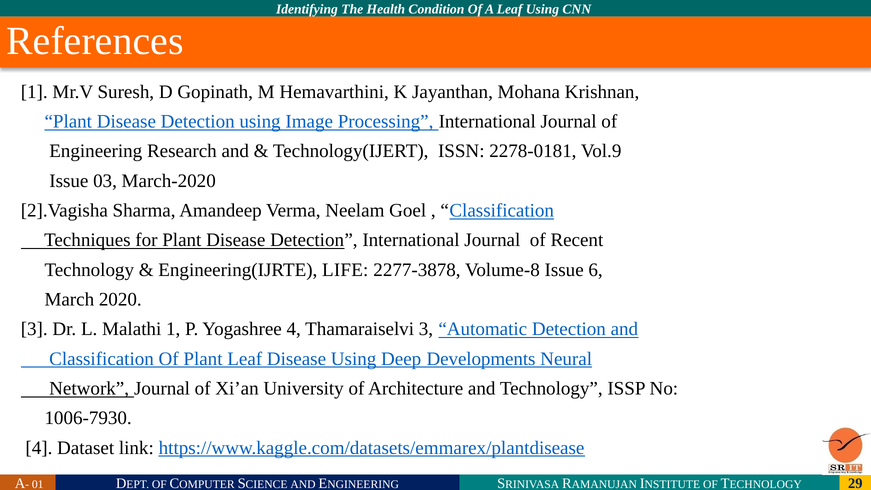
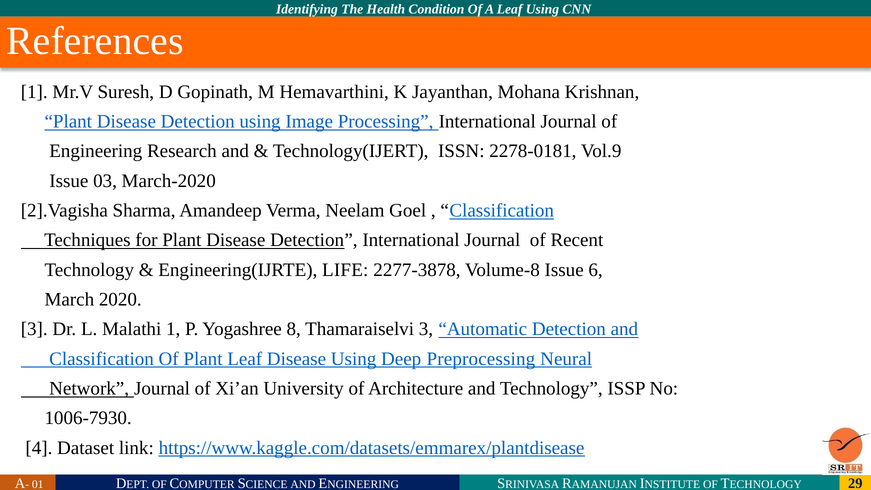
Yogashree 4: 4 -> 8 (294, 329)
Developments: Developments -> Preprocessing (481, 359)
